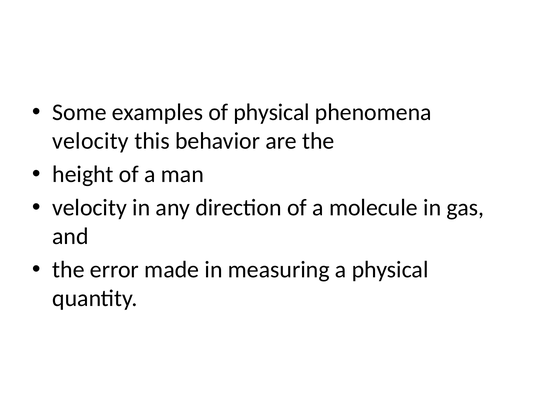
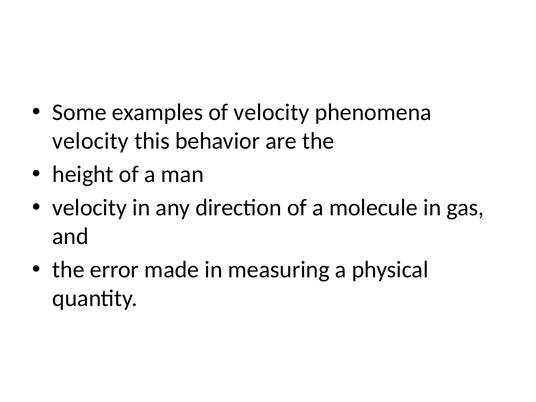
of physical: physical -> velocity (271, 112)
